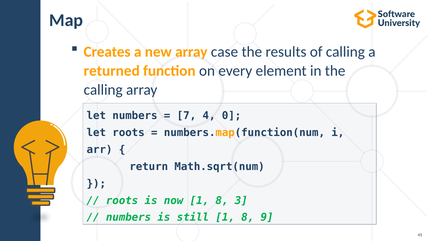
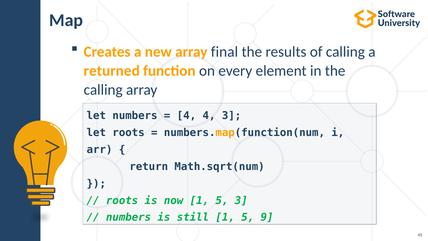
case: case -> final (224, 52)
7: 7 -> 4 (186, 116)
4 0: 0 -> 3 (232, 116)
now 1 8: 8 -> 5 (222, 200)
still 1 8: 8 -> 5 (248, 217)
